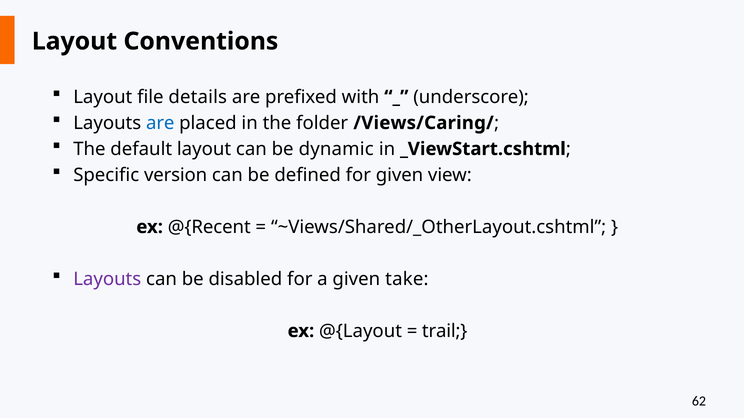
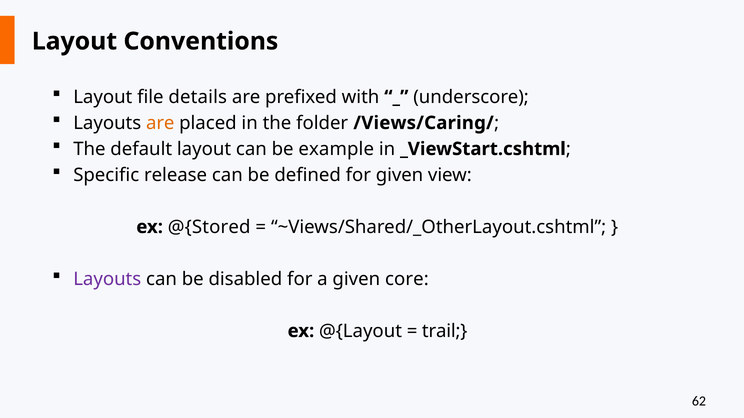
are colour: blue -> orange (160, 123)
dynamic: dynamic -> example (336, 149)
version: version -> release (176, 175)
@{Recent: @{Recent -> @{Stored (209, 227)
take: take -> core (407, 279)
